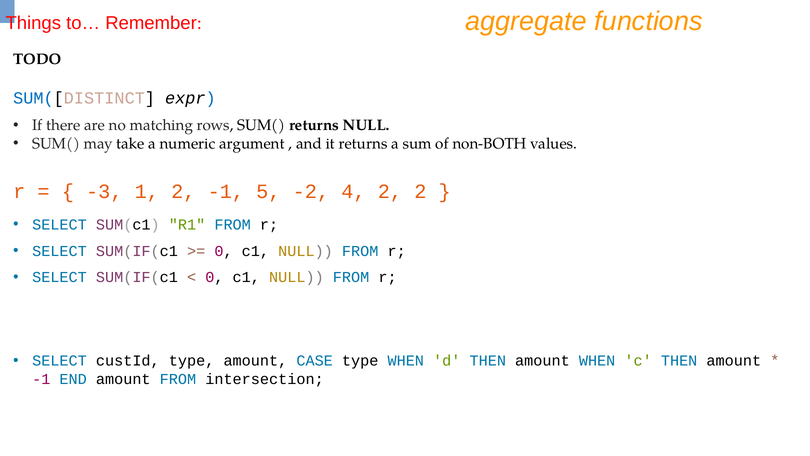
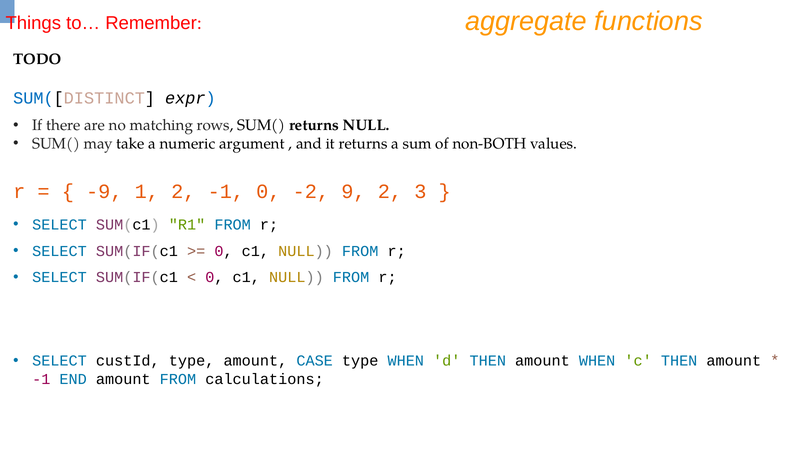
-3: -3 -> -9 (104, 192)
-1 5: 5 -> 0 (268, 192)
4: 4 -> 9 (353, 192)
2 2: 2 -> 3 (420, 192)
intersection: intersection -> calculations (265, 379)
